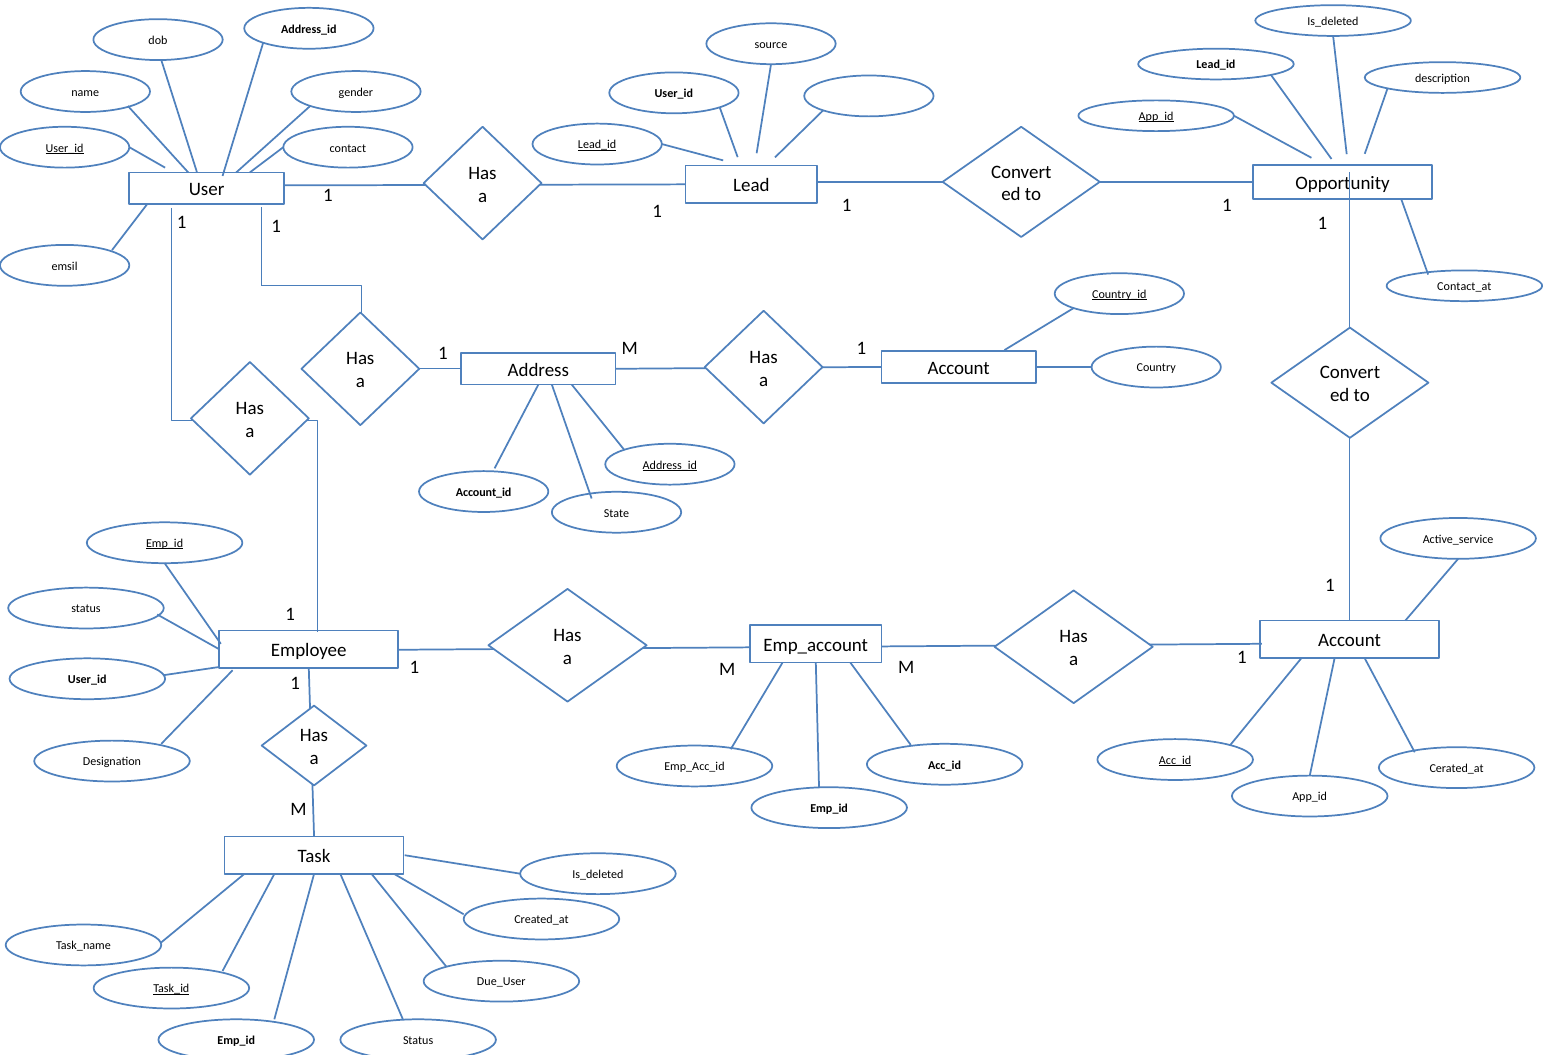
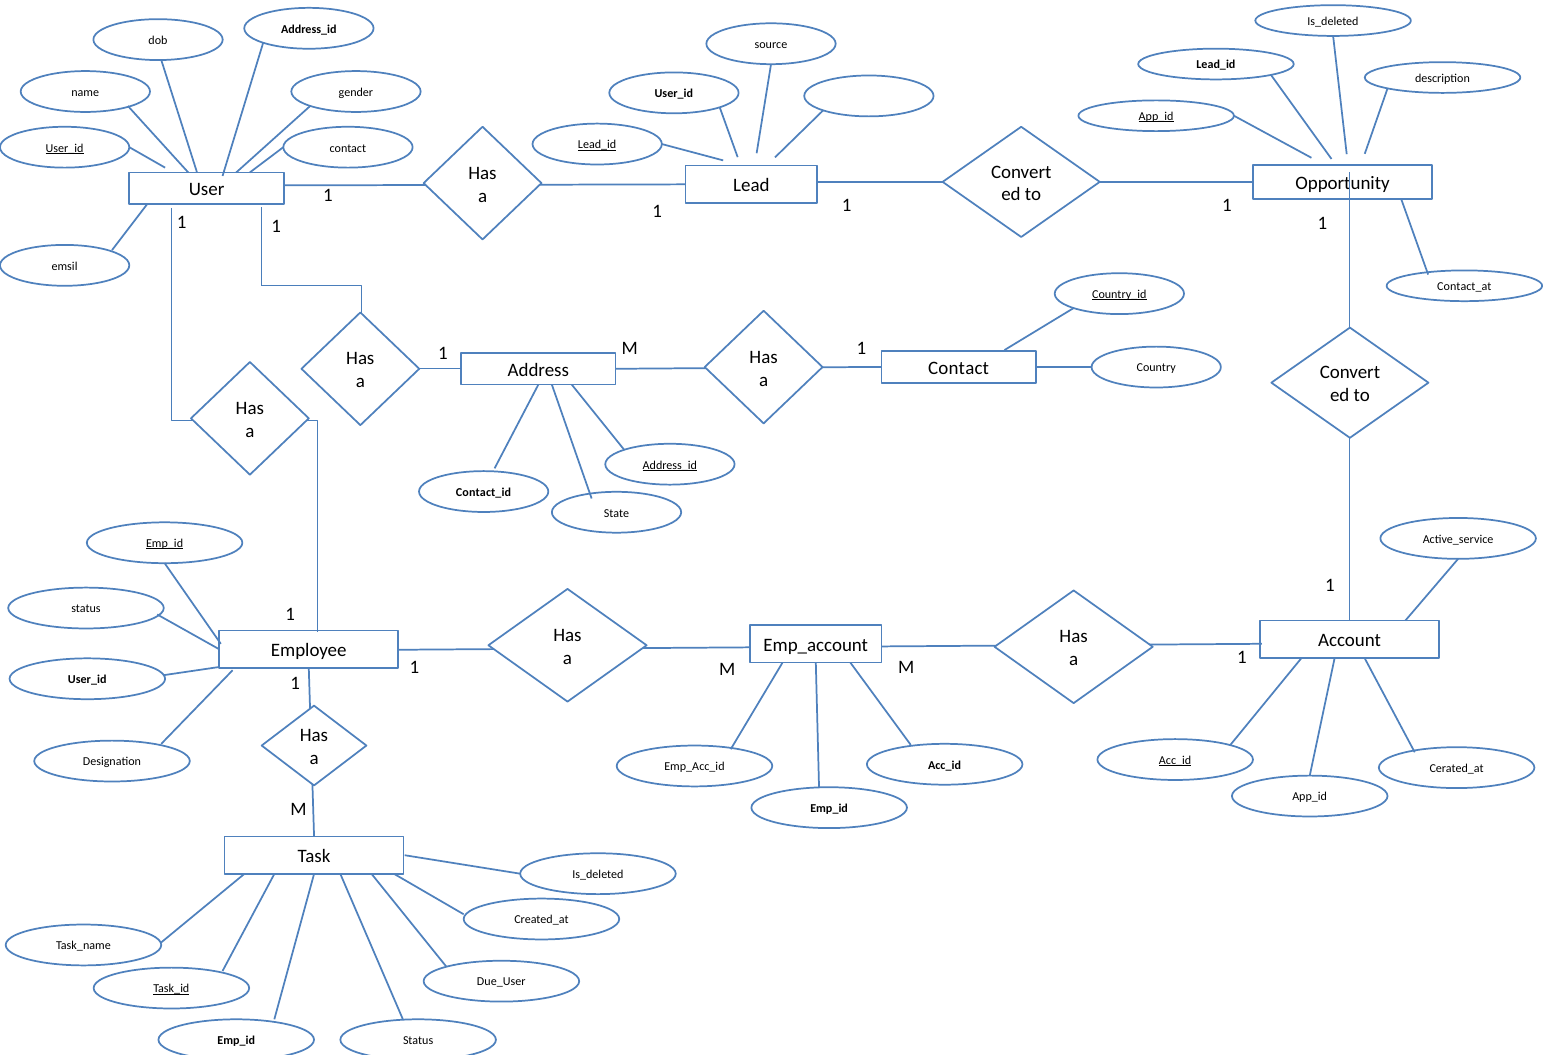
Account: Account -> Contact (959, 368)
Account_id: Account_id -> Contact_id (484, 493)
